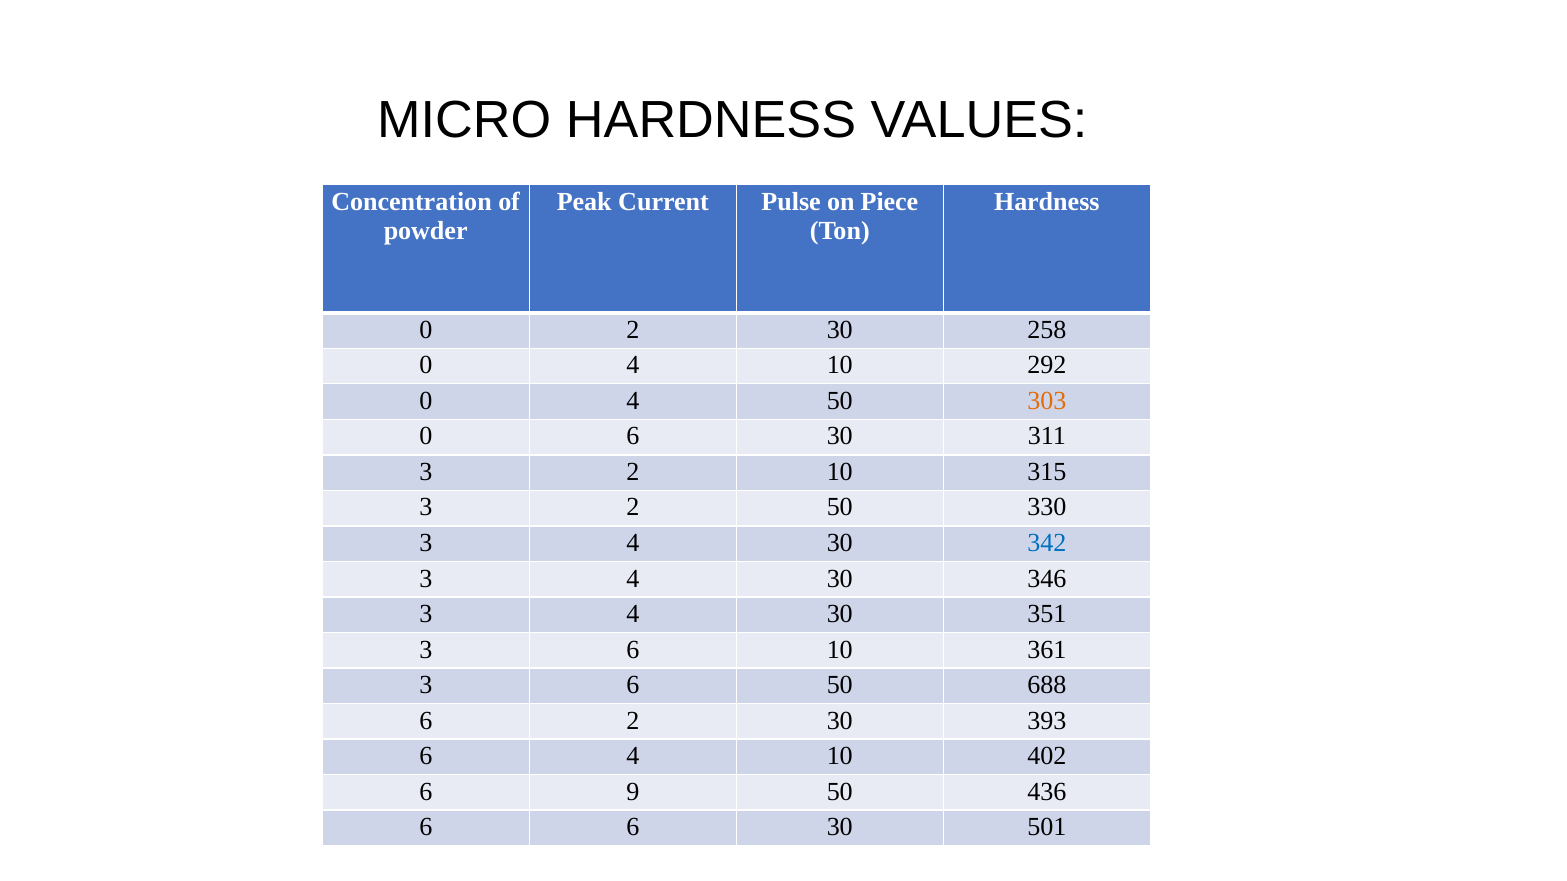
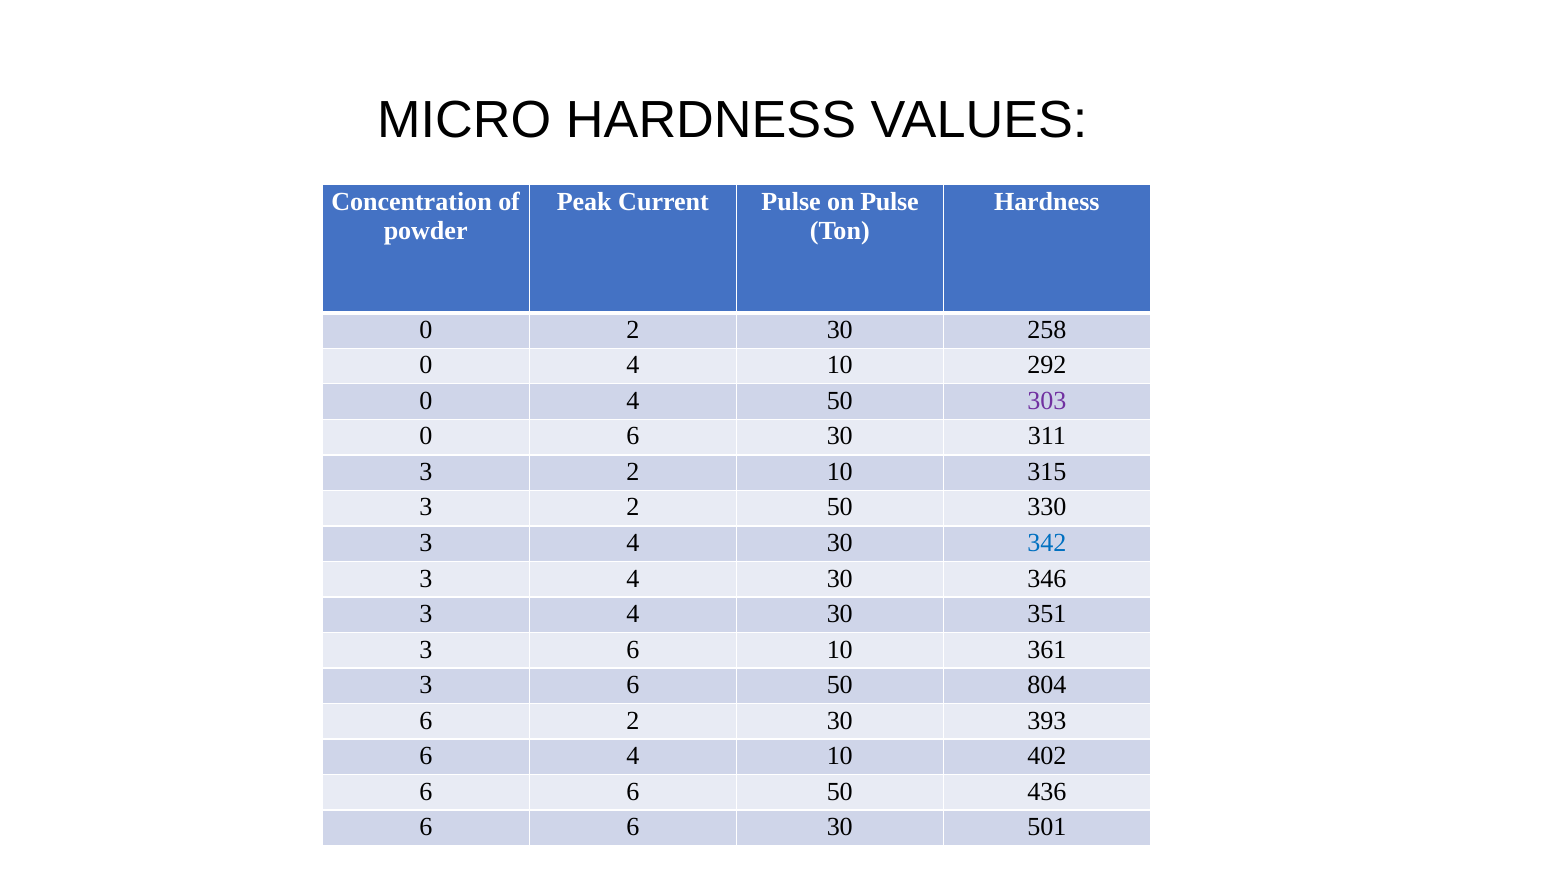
on Piece: Piece -> Pulse (889, 202)
303 colour: orange -> purple (1047, 401)
688: 688 -> 804 (1047, 685)
9: 9 -> 6 (633, 792)
